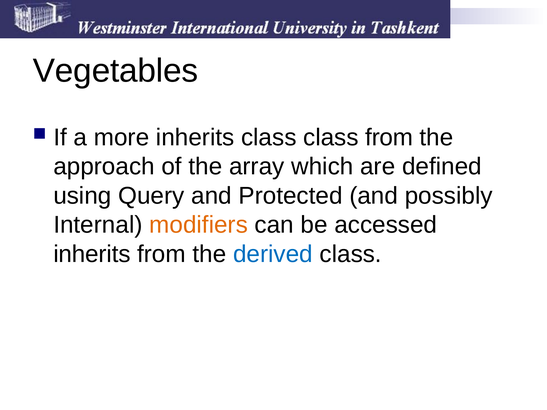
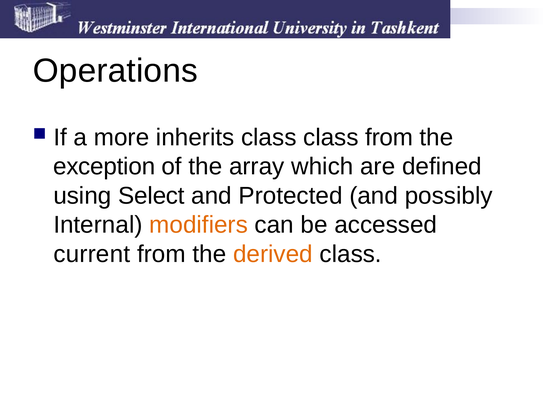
Vegetables: Vegetables -> Operations (115, 71)
approach: approach -> exception (104, 167)
Query: Query -> Select (151, 196)
inherits: inherits -> current (92, 254)
derived colour: blue -> orange (273, 254)
